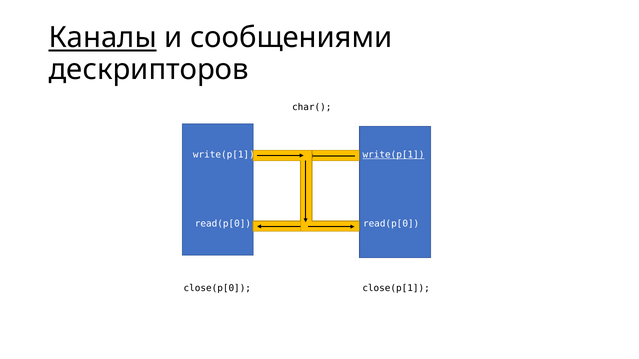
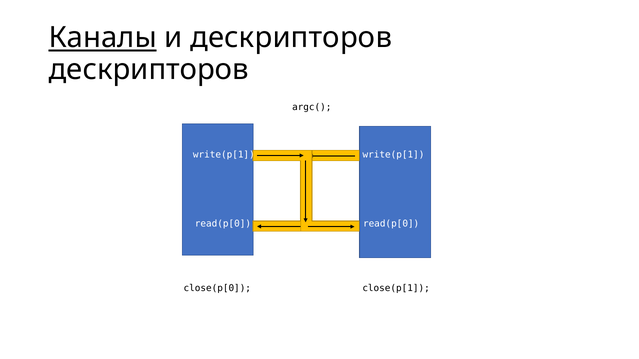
и сообщениями: сообщениями -> дескрипторов (291, 38)
char(: char( -> argc( (312, 107)
write(p[1 underline: present -> none (393, 155)
